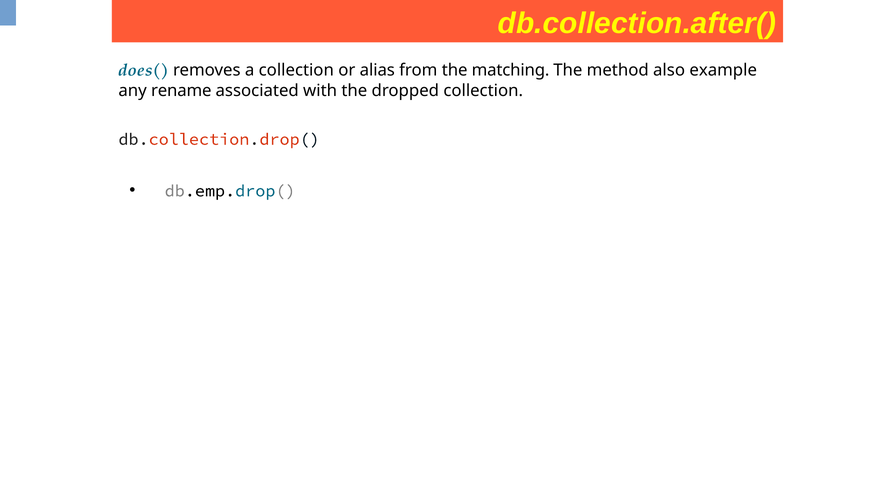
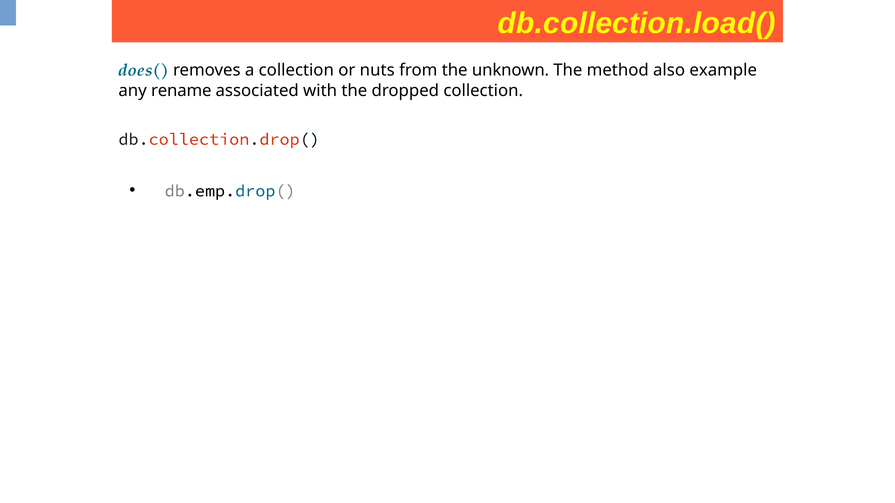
db.collection.after(: db.collection.after( -> db.collection.load( (637, 23)
alias: alias -> nuts (377, 70)
matching: matching -> unknown (511, 70)
